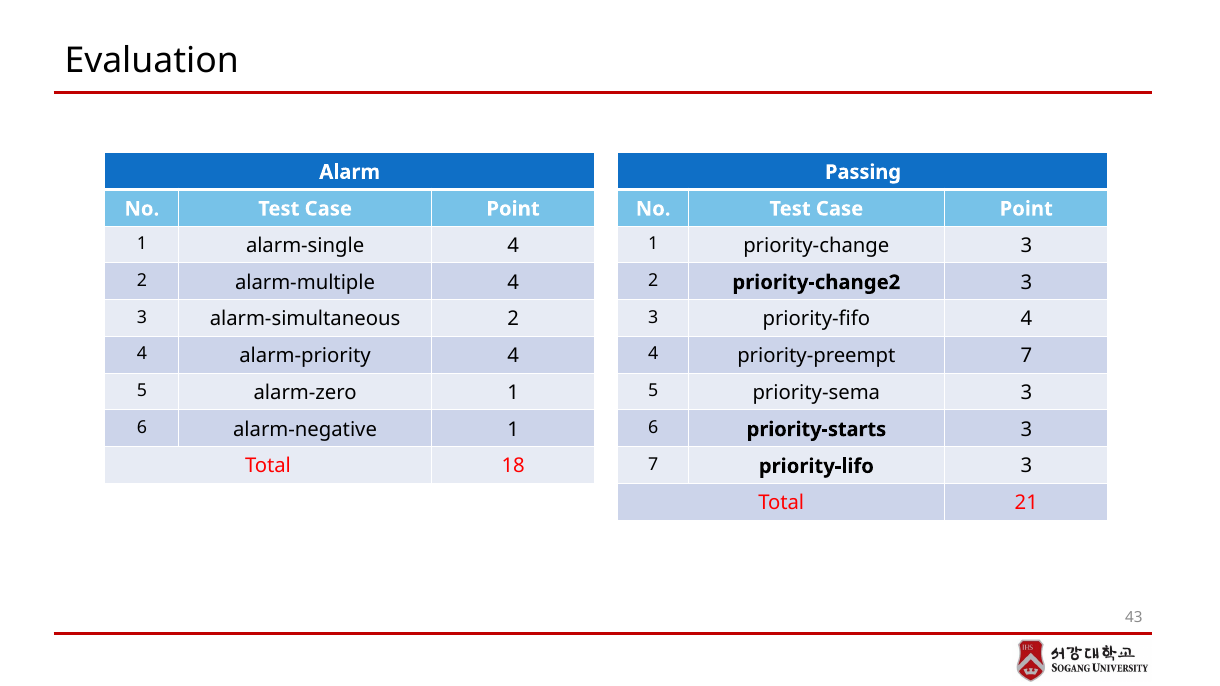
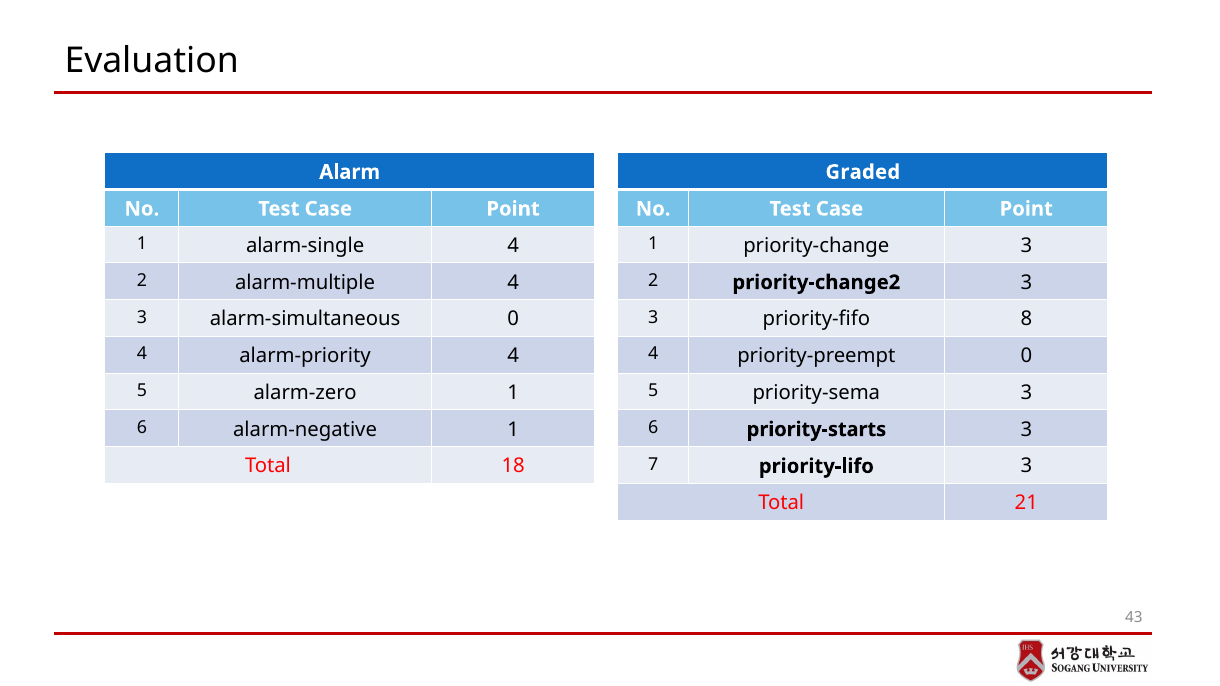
Passing: Passing -> Graded (863, 172)
alarm-simultaneous 2: 2 -> 0 (513, 319)
priority-fifo 4: 4 -> 8 (1026, 319)
priority-preempt 7: 7 -> 0 (1026, 356)
